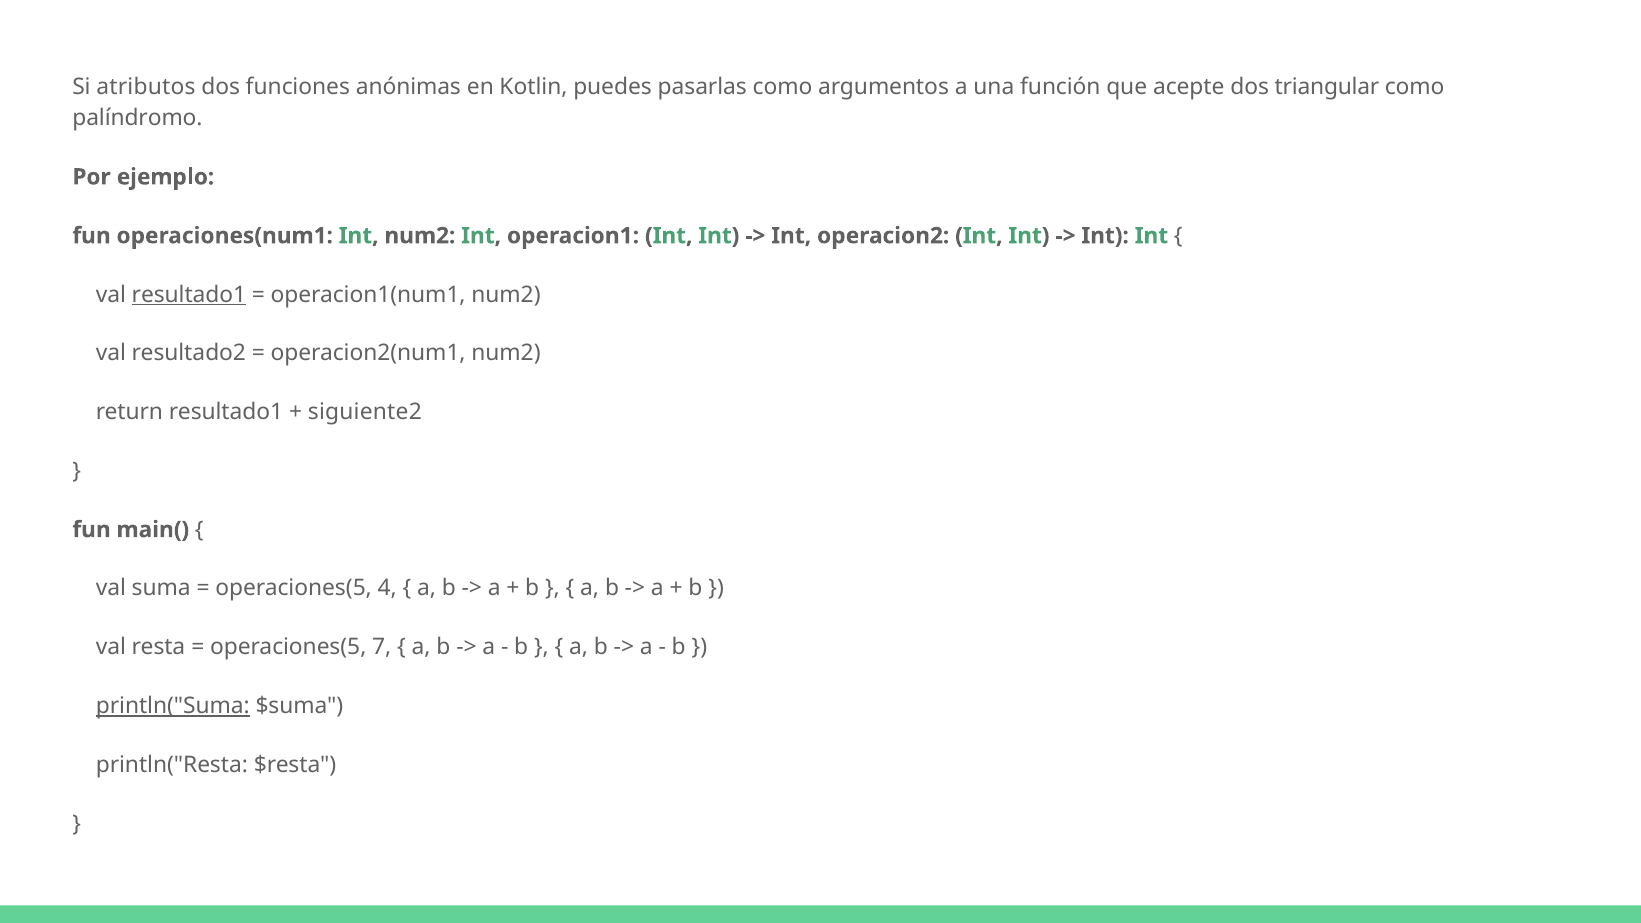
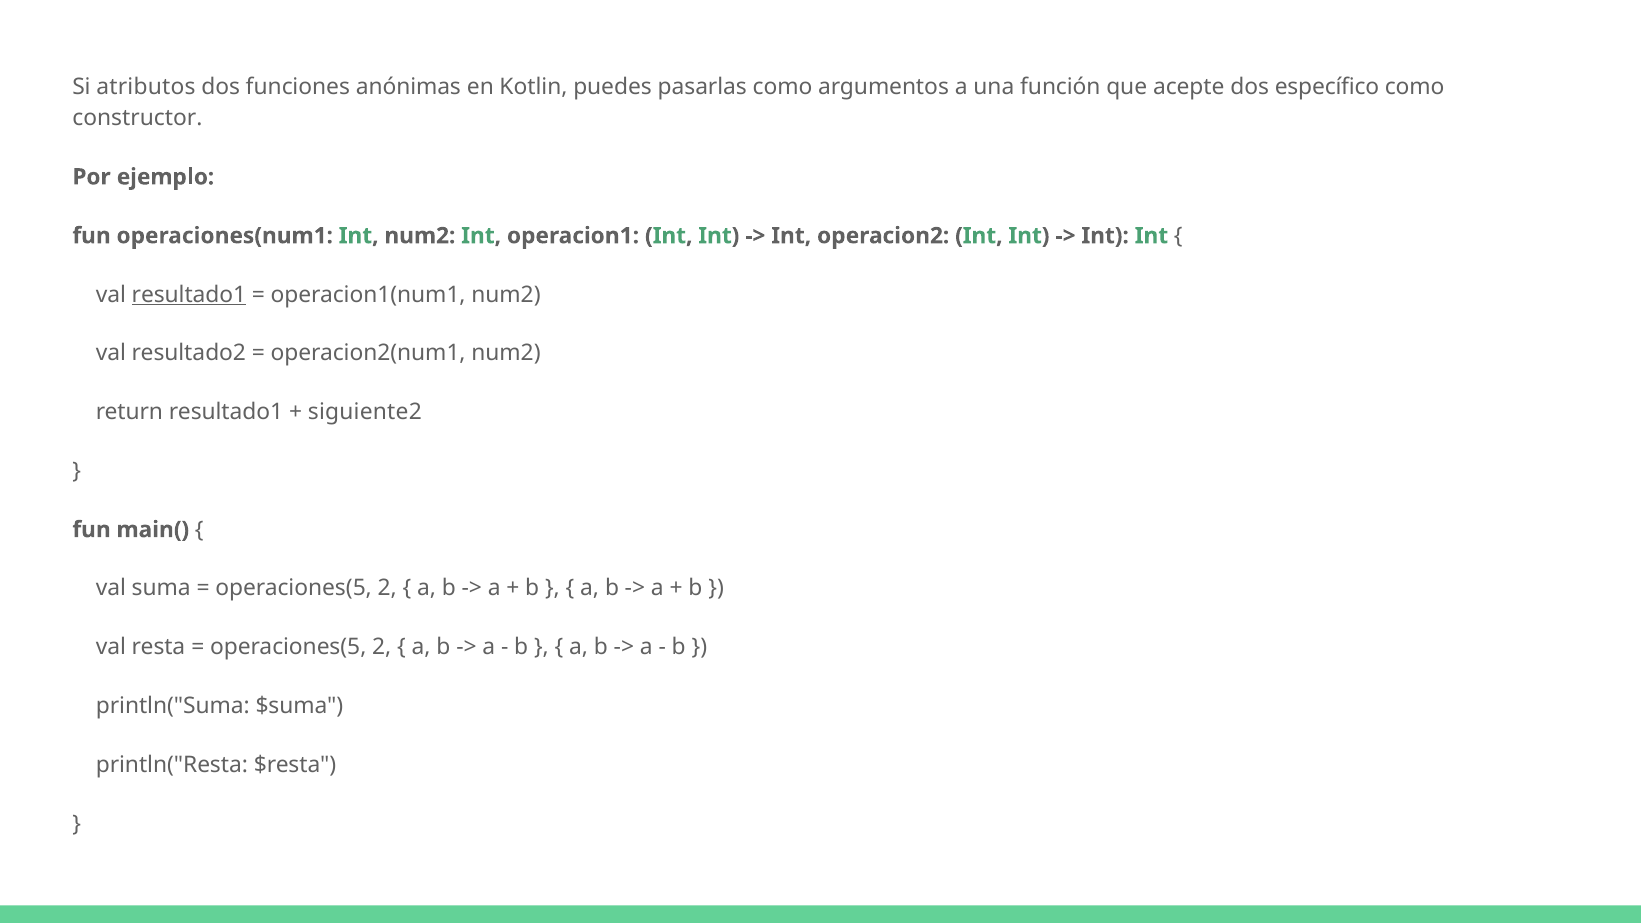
triangular: triangular -> específico (1327, 87)
palíndromo: palíndromo -> constructor (137, 118)
4: 4 -> 2 (387, 589)
7: 7 -> 2 (382, 647)
println("Suma underline: present -> none (173, 706)
